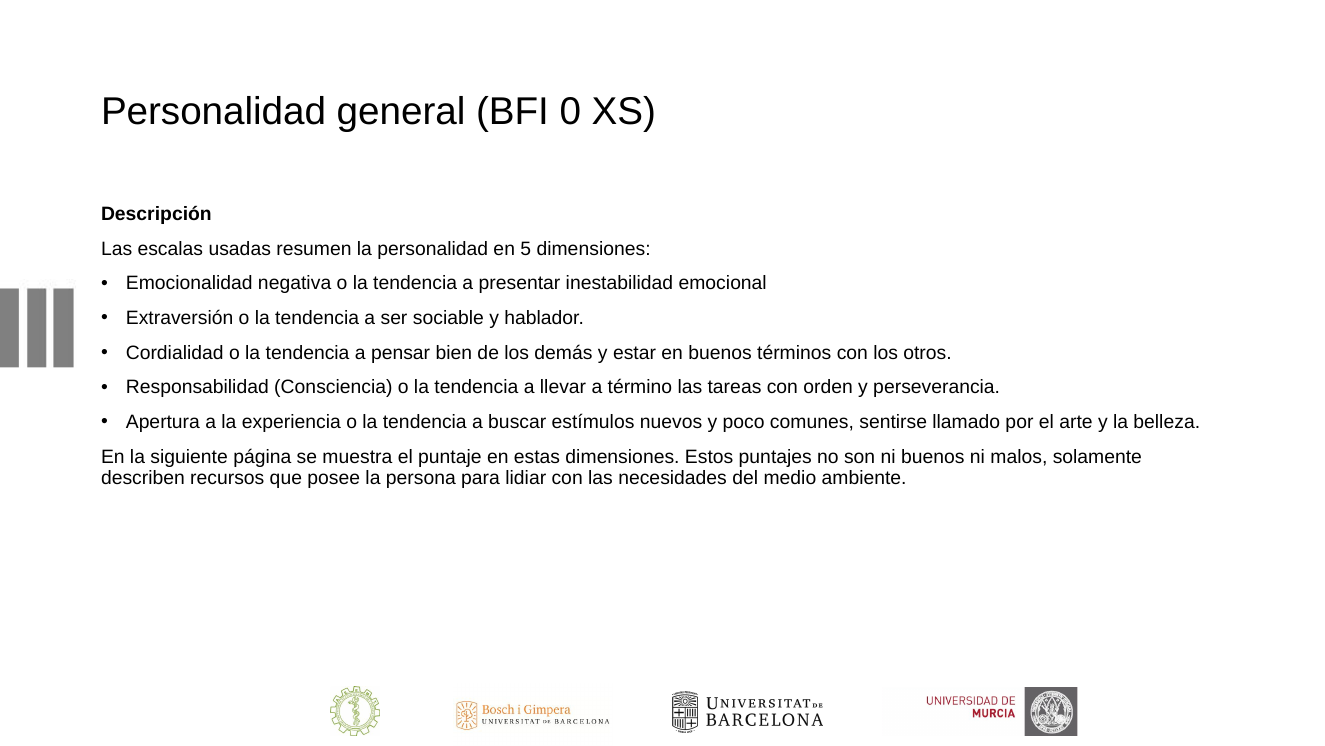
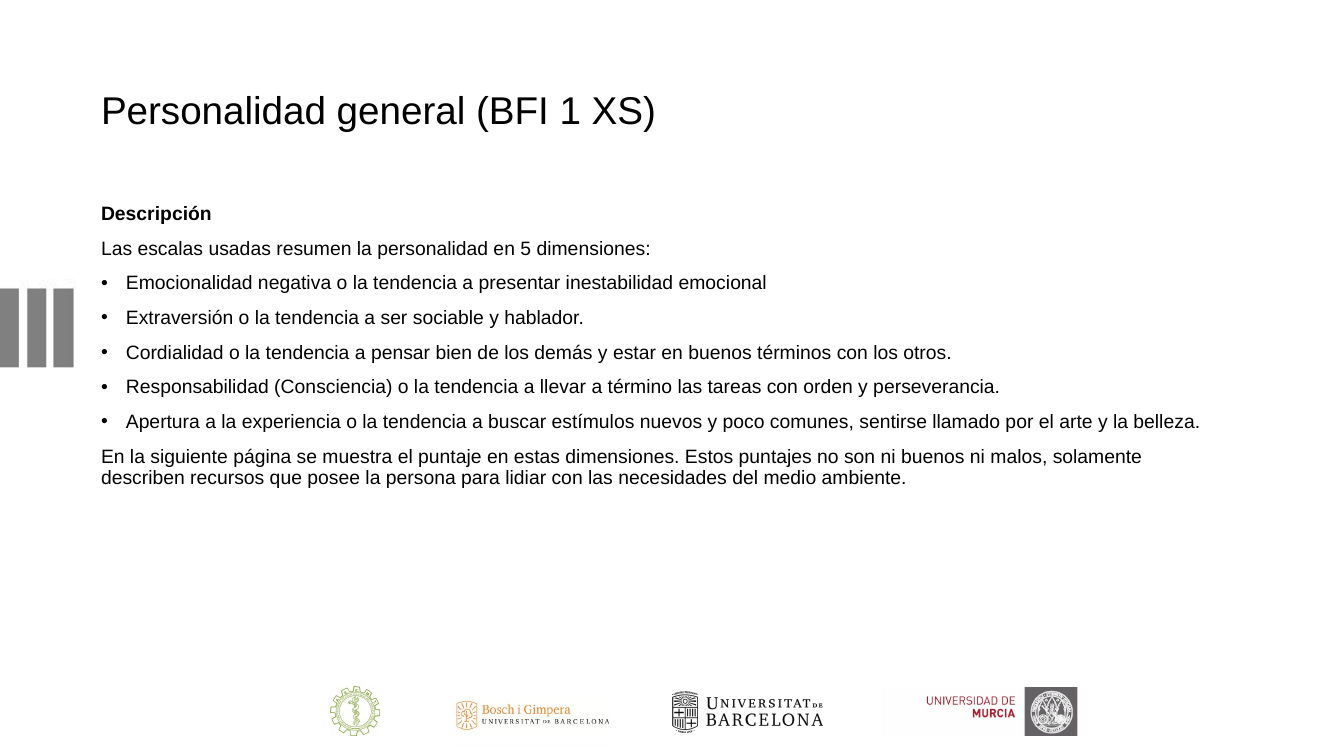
0: 0 -> 1 (570, 111)
